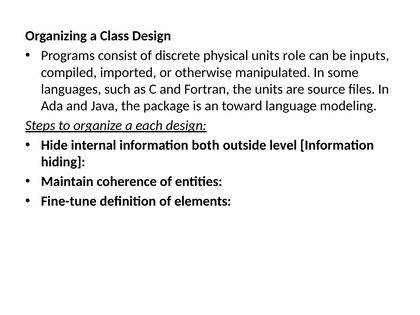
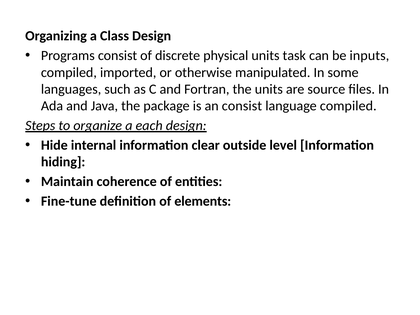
role: role -> task (294, 56)
an toward: toward -> consist (242, 106)
language modeling: modeling -> compiled (348, 106)
both: both -> clear (206, 145)
